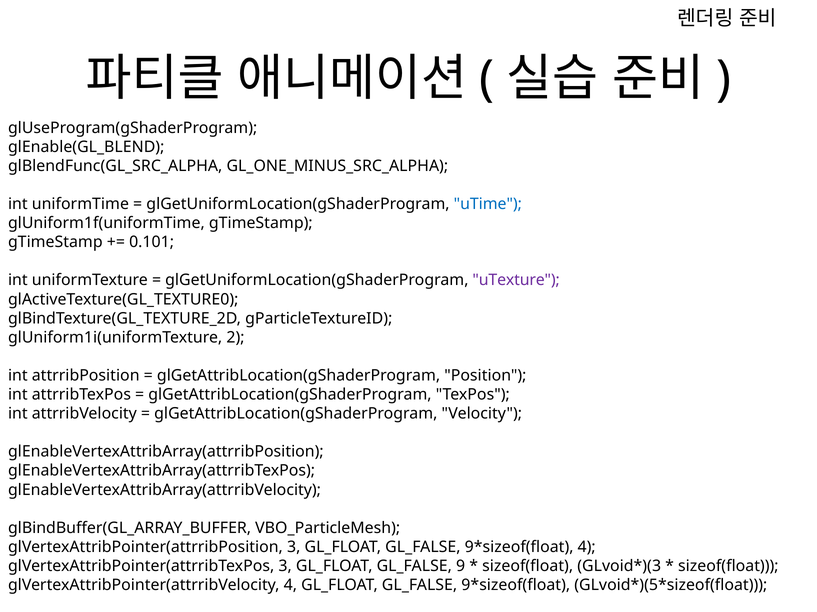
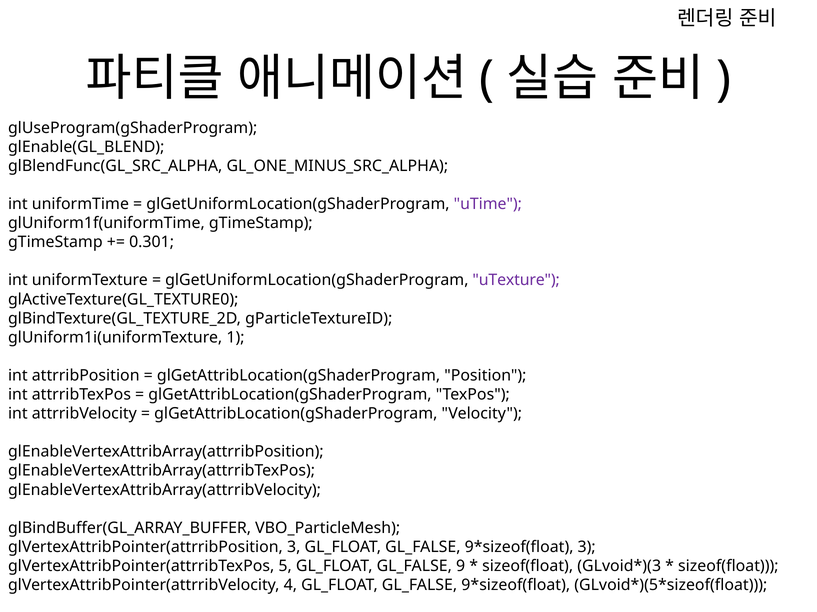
uTime colour: blue -> purple (488, 204)
0.101: 0.101 -> 0.301 (152, 242)
2: 2 -> 1 (235, 338)
4: 4 -> 3 (587, 548)
glVertexAttribPointer(attrribTexPos 3: 3 -> 5 (285, 567)
